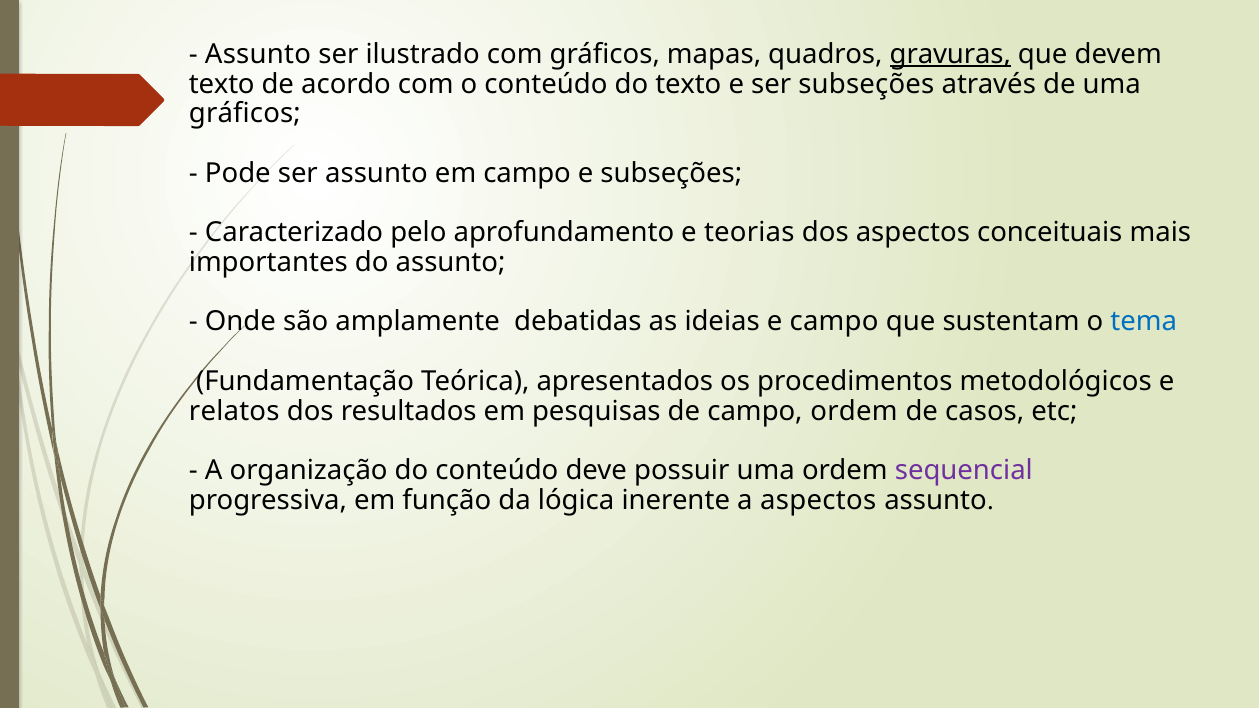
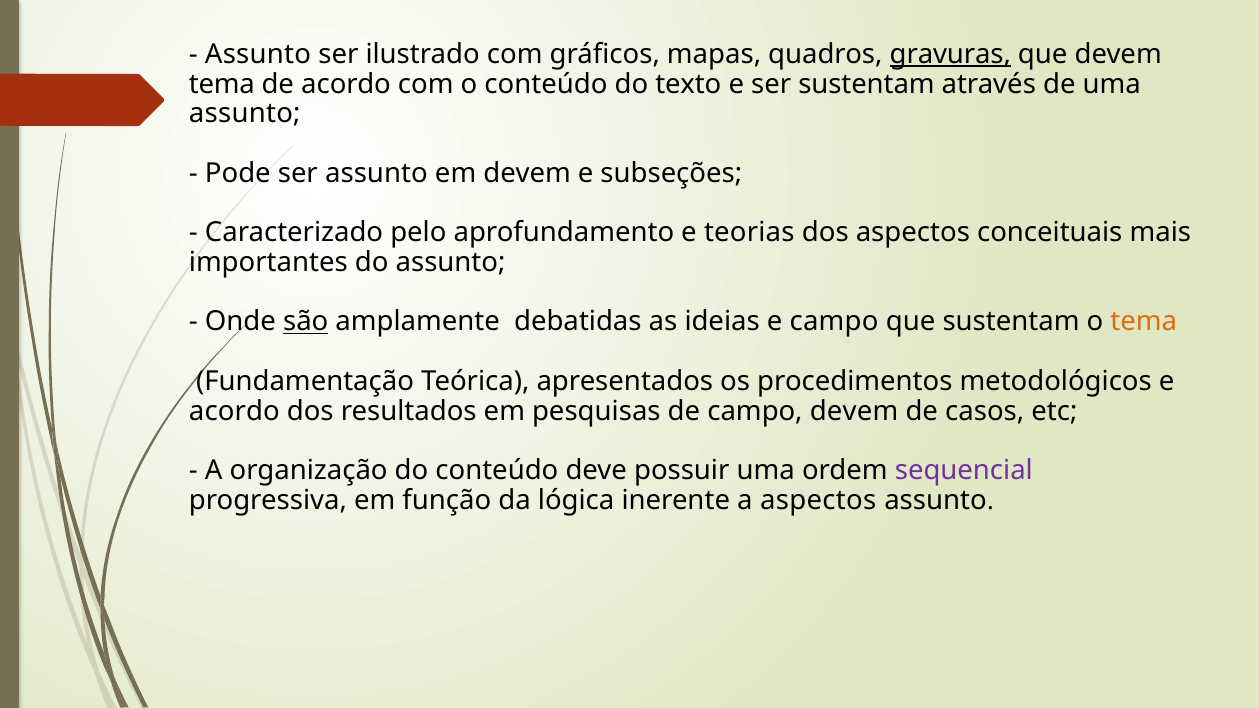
texto: texto -> tema (222, 84)
ser subseções: subseções -> sustentam (866, 84)
gráficos: gráficos -> assunto (245, 114)
em campo: campo -> devem (527, 173)
são underline: none -> present (306, 322)
tema colour: blue -> orange (1144, 322)
relatos: relatos -> acordo (234, 411)
campo ordem: ordem -> devem (854, 411)
